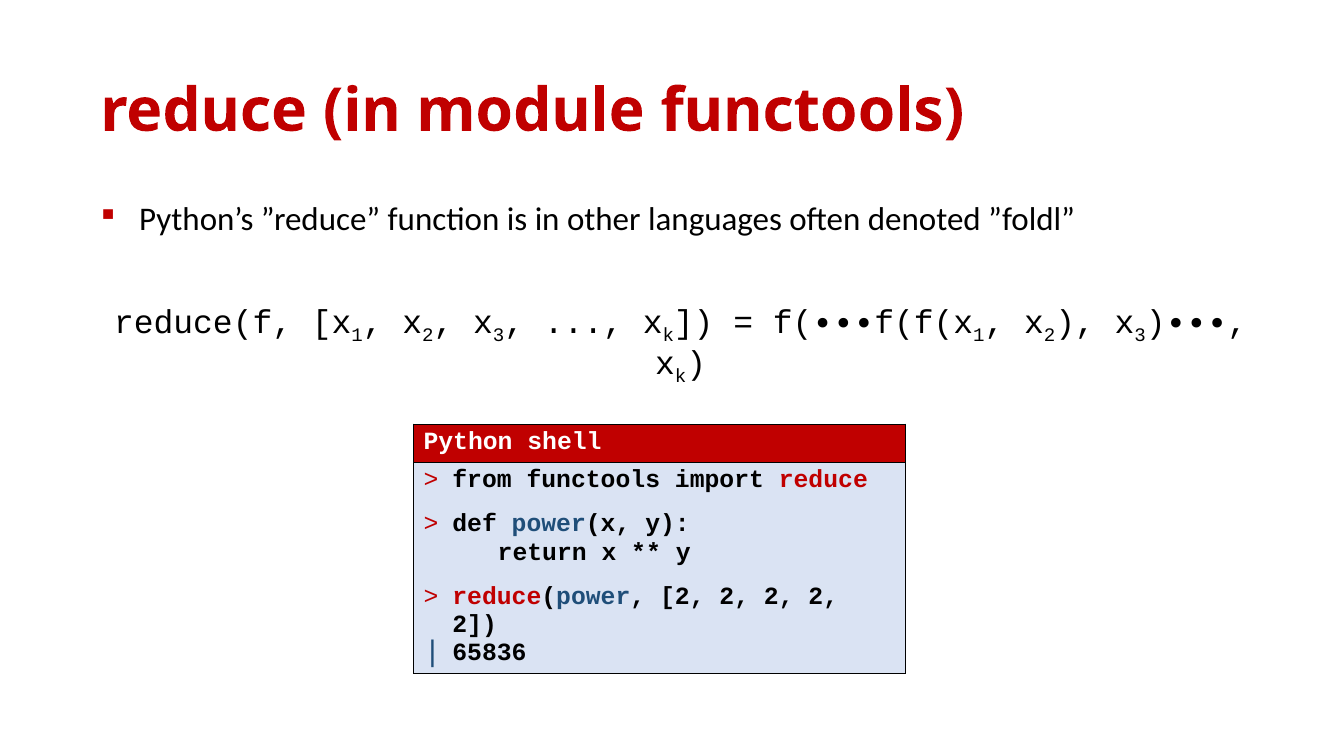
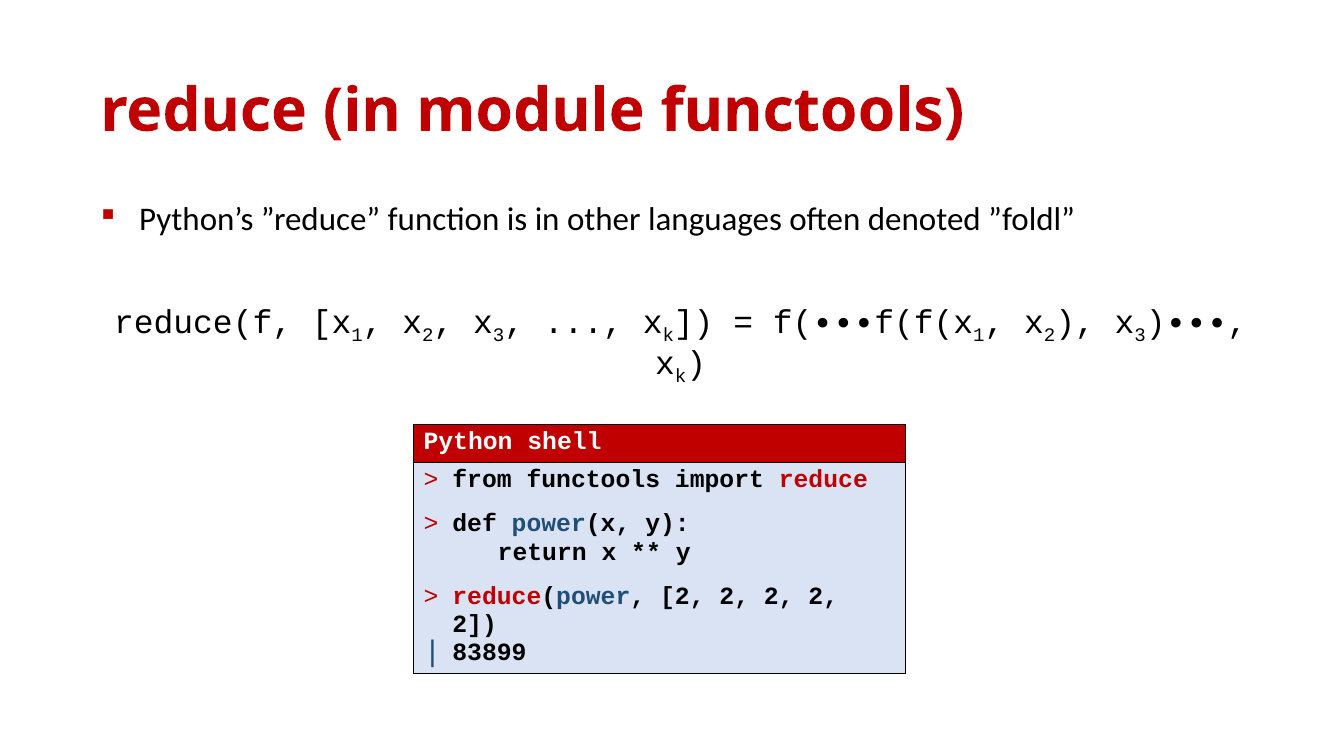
65836: 65836 -> 83899 (489, 652)
